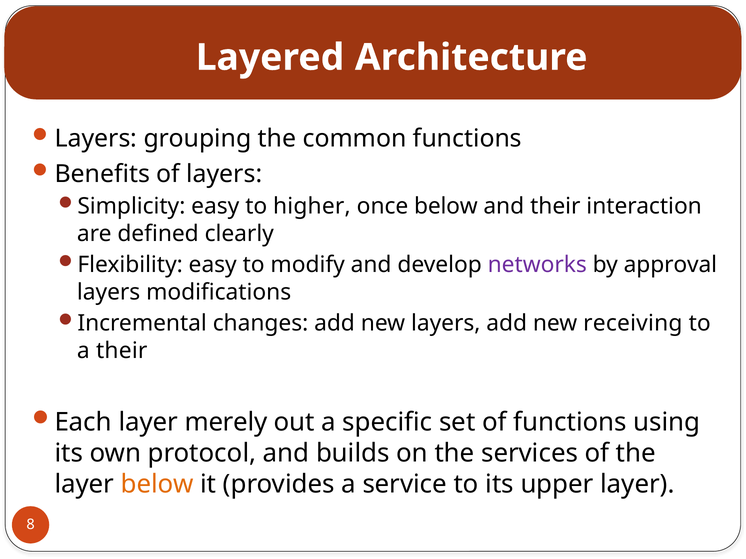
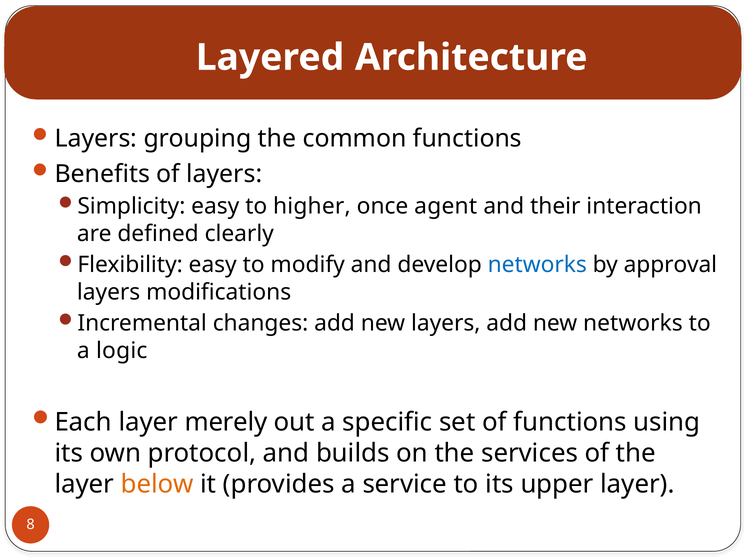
once below: below -> agent (446, 207)
networks colour: purple -> blue (537, 265)
new receiving: receiving -> networks (633, 324)
a their: their -> logic (122, 351)
